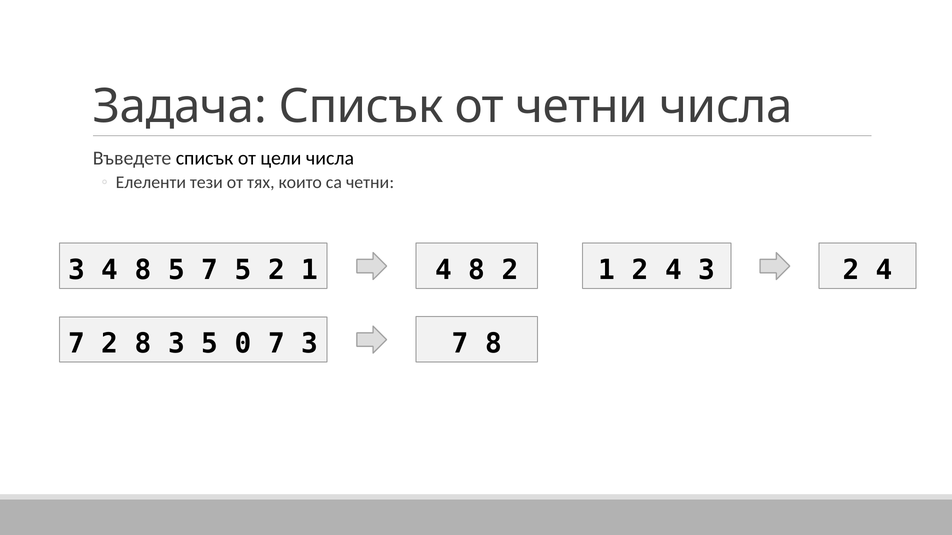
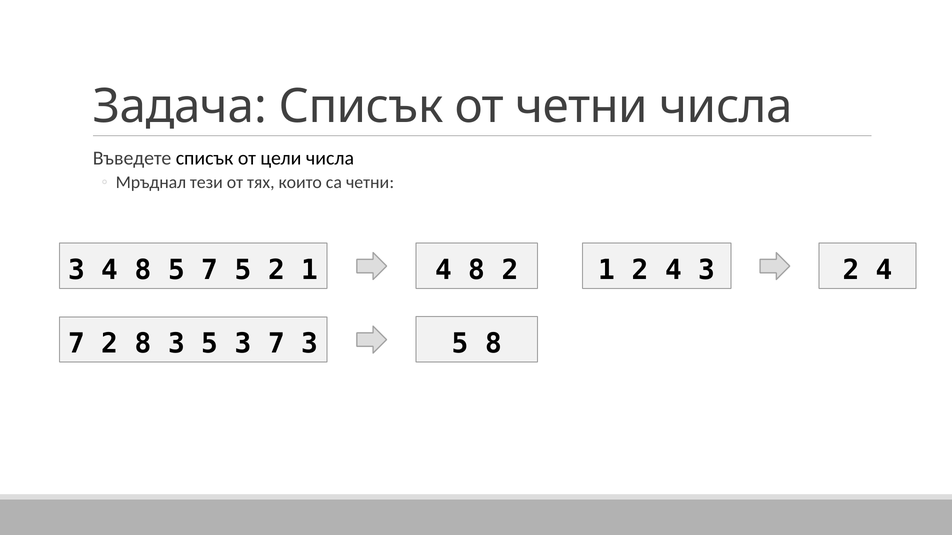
Елеленти: Елеленти -> Мръднал (151, 183)
5 0: 0 -> 3 (243, 344)
7 3 7: 7 -> 5 (460, 344)
